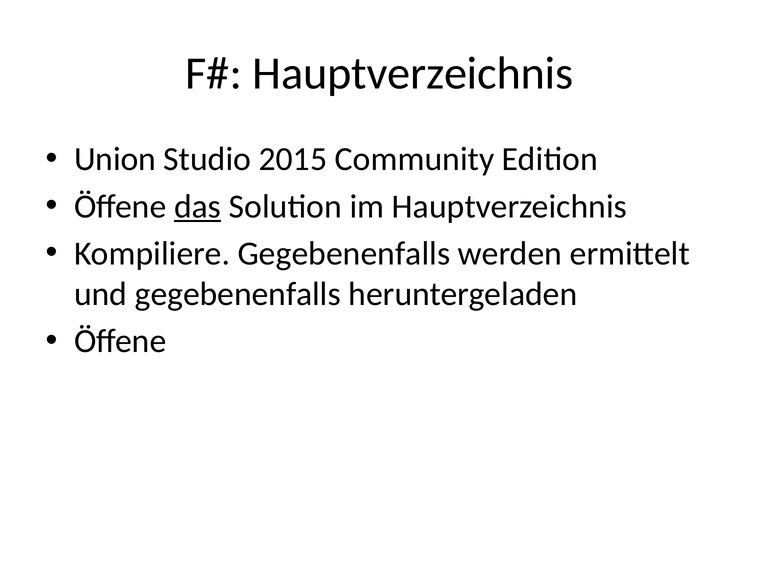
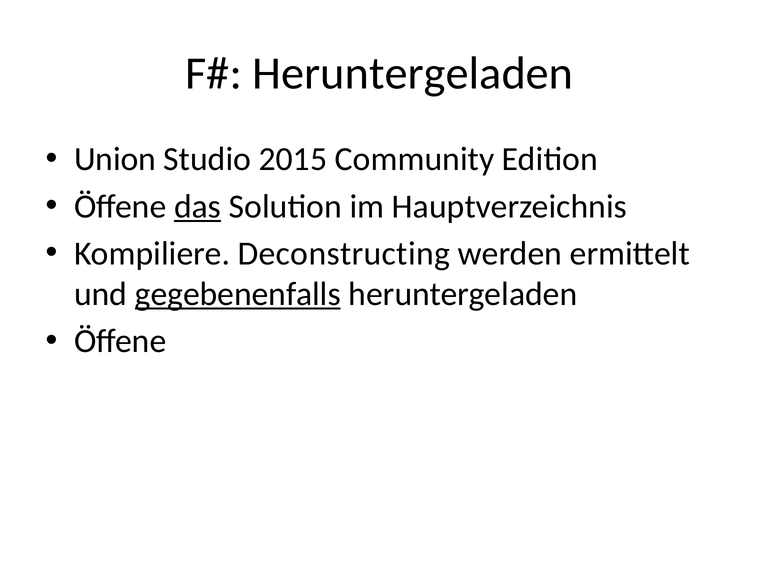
Hauptverzeichnis: Hauptverzeichnis -> Heruntergeladen (413, 73)
Kompiliere Gegebenenfalls: Gegebenenfalls -> Deconstructing (344, 254)
gegebenenfalls underline: none -> present (238, 294)
